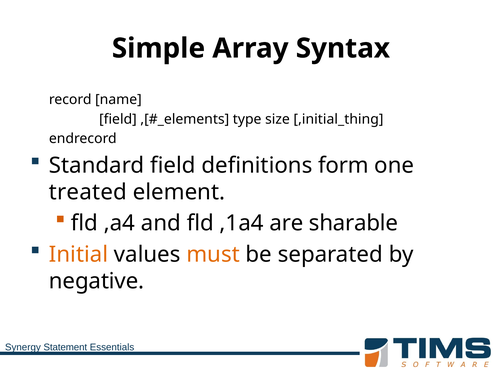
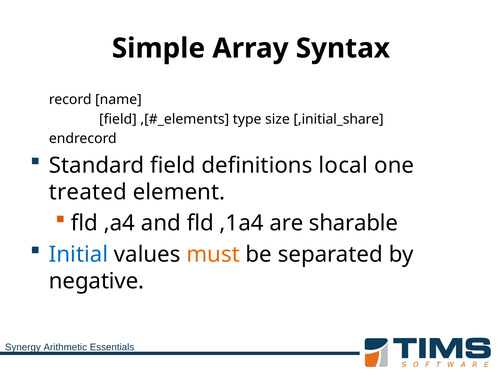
,initial_thing: ,initial_thing -> ,initial_share (339, 119)
form: form -> local (343, 166)
Initial colour: orange -> blue (79, 255)
Statement: Statement -> Arithmetic (65, 348)
